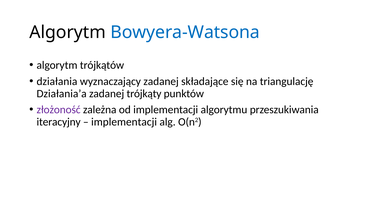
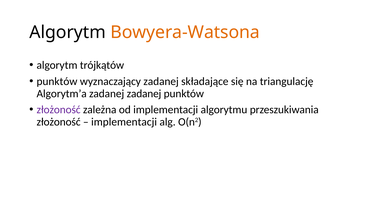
Bowyera-Watsona colour: blue -> orange (185, 32)
działania: działania -> punktów (57, 81)
Działania’a: Działania’a -> Algorytm’a (62, 93)
zadanej trójkąty: trójkąty -> zadanej (144, 93)
iteracyjny: iteracyjny -> złożoność (59, 122)
